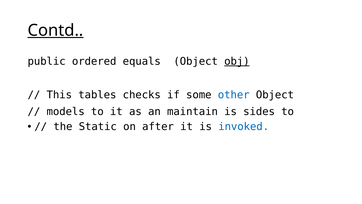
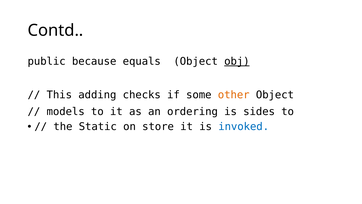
Contd underline: present -> none (56, 30)
ordered: ordered -> because (94, 61)
tables: tables -> adding (97, 95)
other colour: blue -> orange (234, 95)
maintain: maintain -> ordering (193, 111)
after: after -> store (158, 127)
